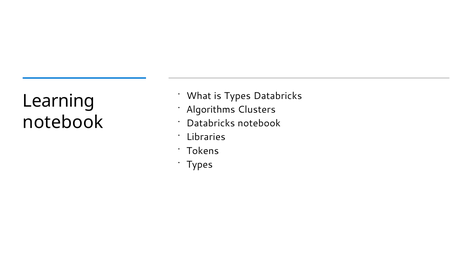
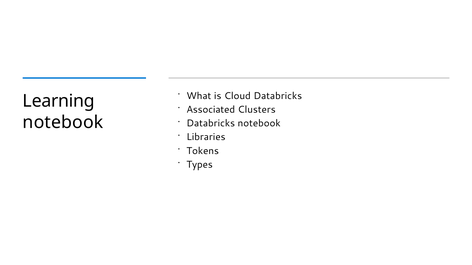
is Types: Types -> Cloud (237, 96)
Algorithms: Algorithms -> Associated (211, 110)
